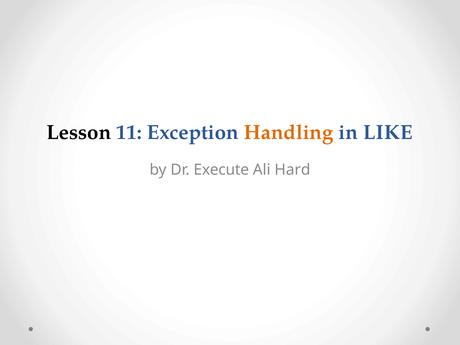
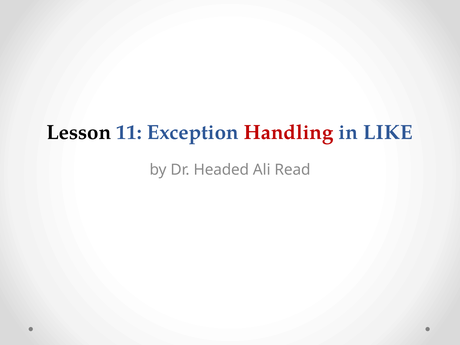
Handling colour: orange -> red (289, 133)
Execute: Execute -> Headed (221, 170)
Hard: Hard -> Read (292, 170)
